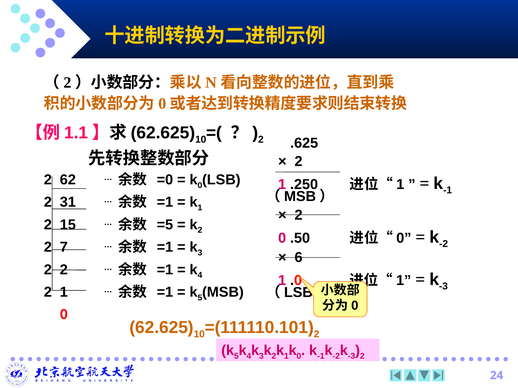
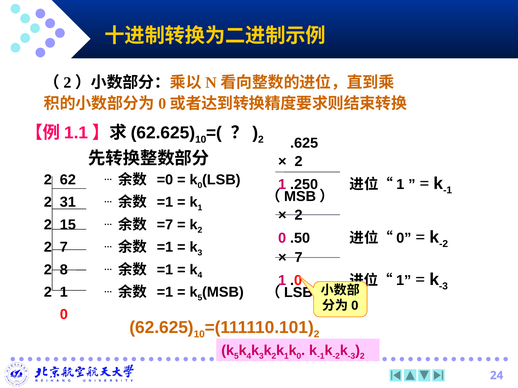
=5: =5 -> =7 (165, 225)
6: 6 -> 7 (299, 258)
2: 2 -> 8 (64, 270)
